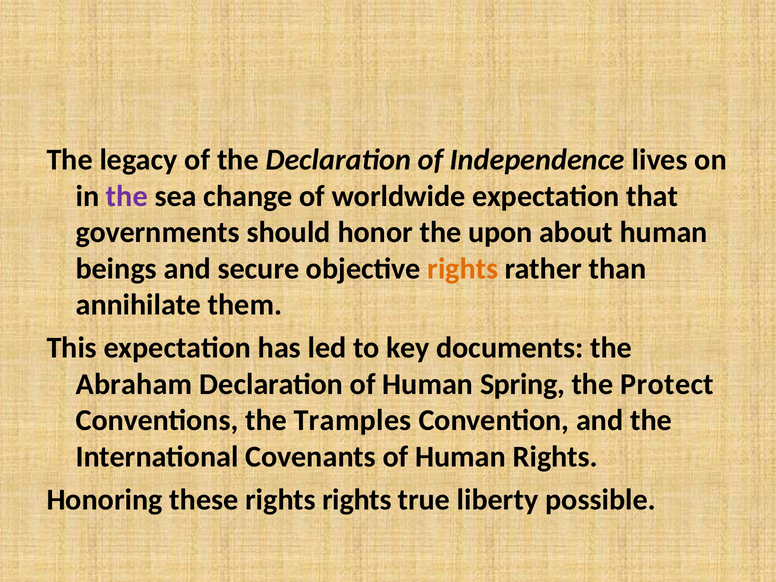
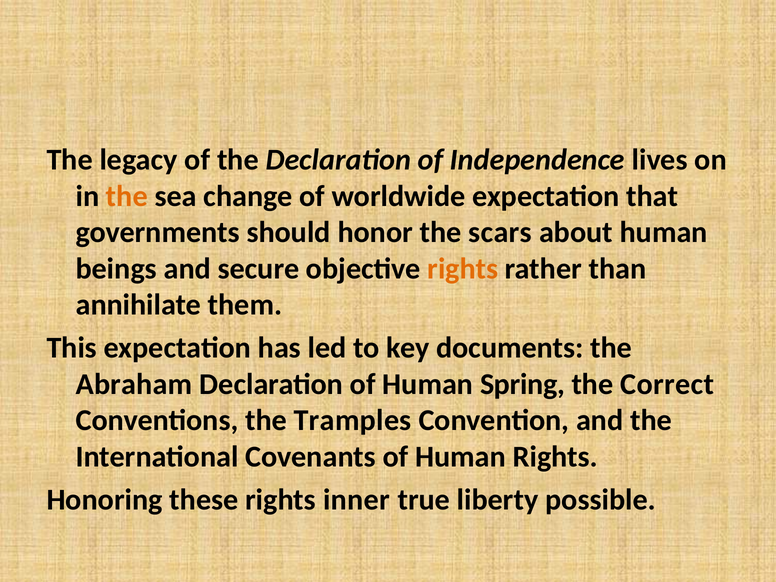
the colour: purple -> orange (127, 196)
upon: upon -> scars (500, 232)
Protect: Protect -> Correct (667, 384)
rights rights: rights -> inner (357, 500)
